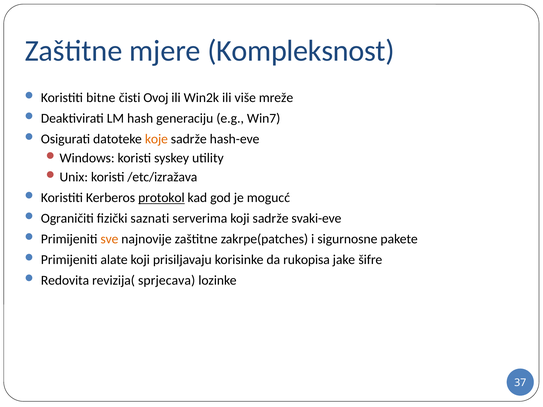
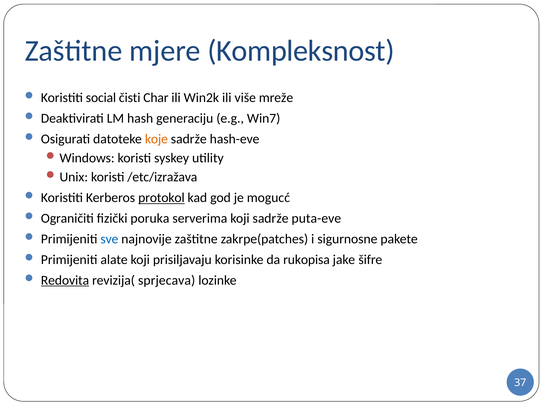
bitne: bitne -> social (101, 98)
Ovoj: Ovoj -> Char (156, 98)
saznati: saznati -> poruka (150, 219)
svaki-eve: svaki-eve -> puta-eve (316, 219)
sve colour: orange -> blue (109, 239)
Redovita underline: none -> present (65, 280)
